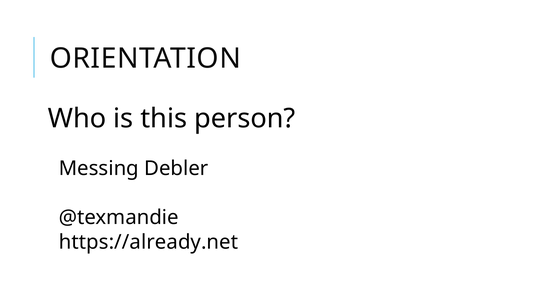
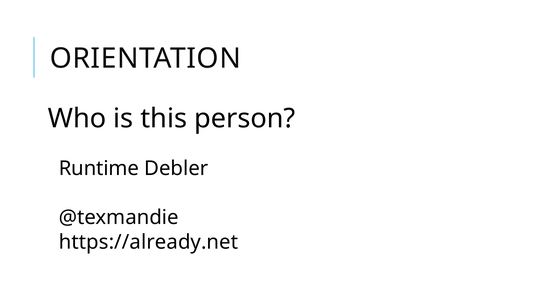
Messing: Messing -> Runtime (99, 169)
